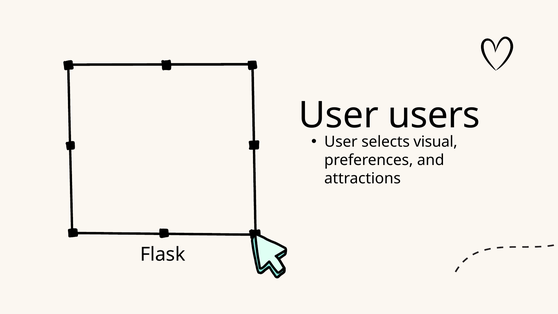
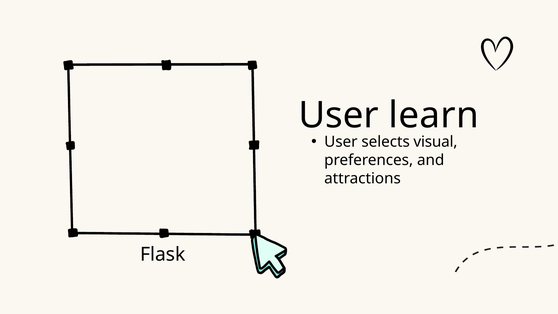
users: users -> learn (434, 115)
